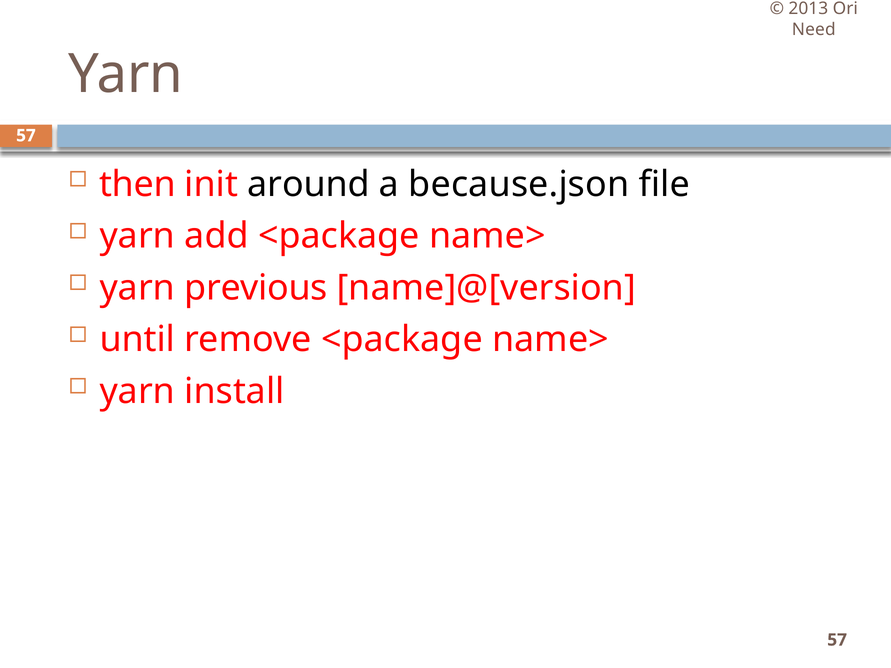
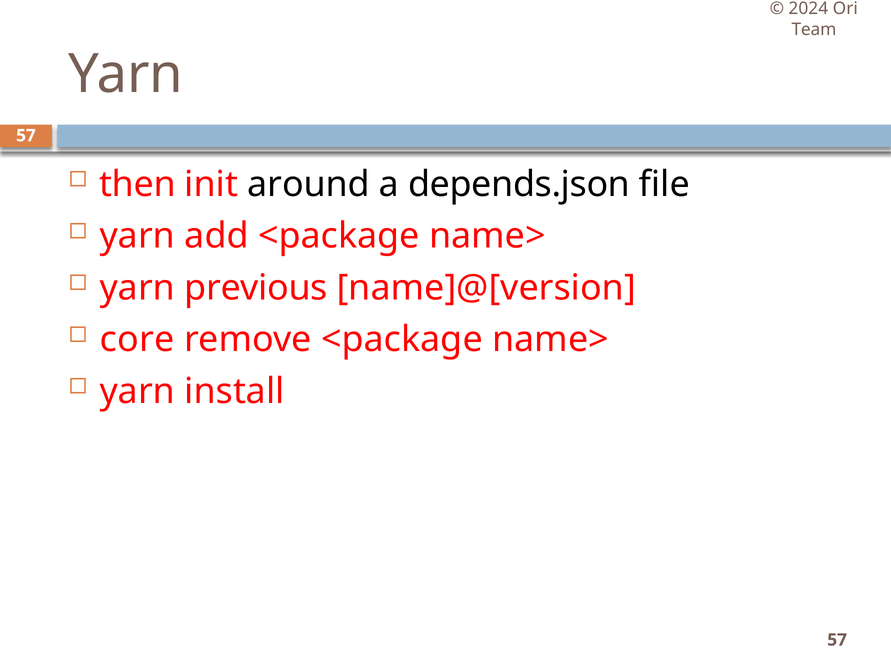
2013: 2013 -> 2024 (808, 9)
Need: Need -> Team (814, 29)
because.json: because.json -> depends.json (519, 184)
until: until -> core (137, 340)
